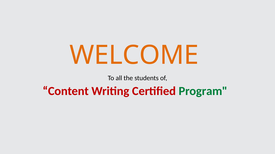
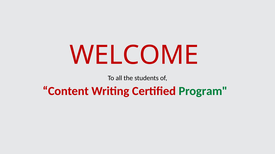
WELCOME colour: orange -> red (134, 55)
